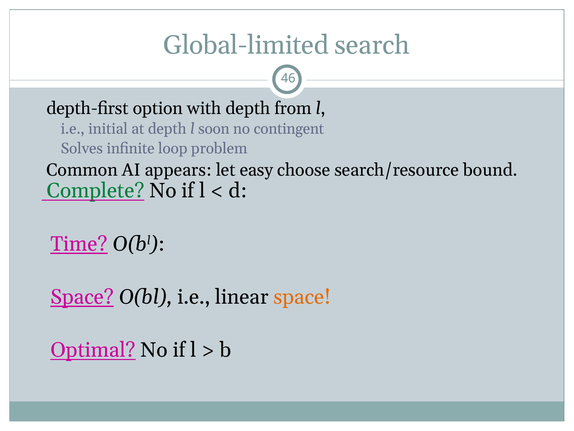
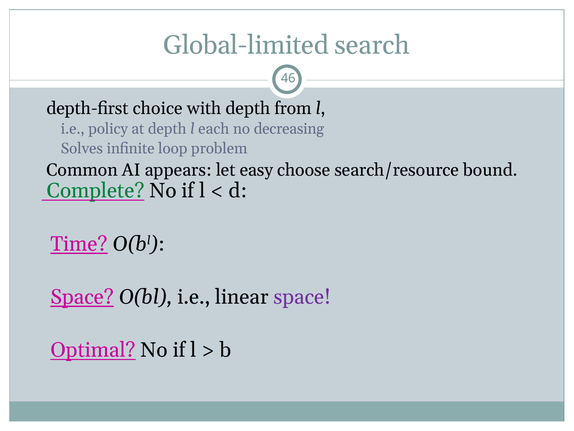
option: option -> choice (158, 108)
initial: initial -> policy (108, 129)
soon: soon -> each (214, 129)
contingent: contingent -> decreasing (289, 129)
space colour: orange -> purple (302, 297)
